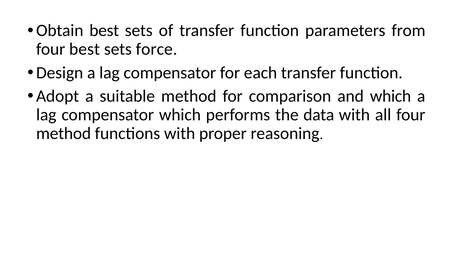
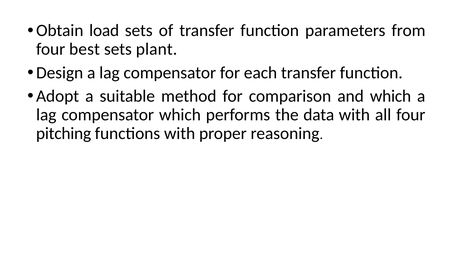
Obtain best: best -> load (104, 31)
force: force -> plant (157, 49)
method: method -> pitching (64, 134)
